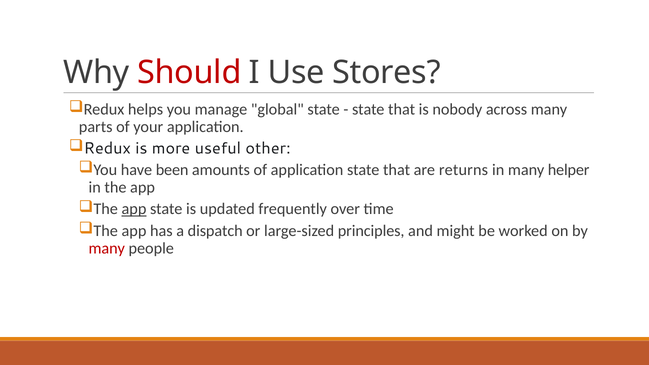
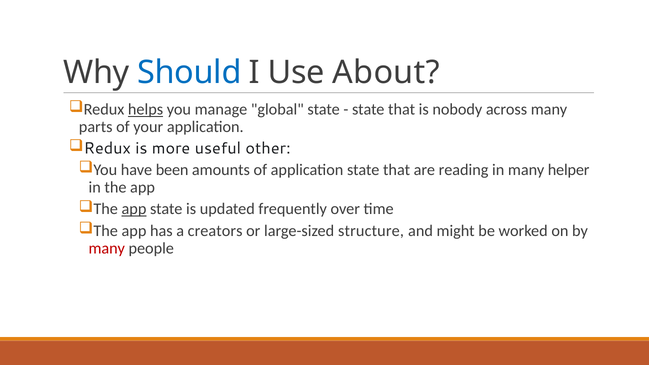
Should colour: red -> blue (189, 73)
Stores: Stores -> About (386, 73)
helps underline: none -> present (146, 109)
returns: returns -> reading (464, 170)
dispatch: dispatch -> creators (215, 231)
principles: principles -> structure (371, 231)
